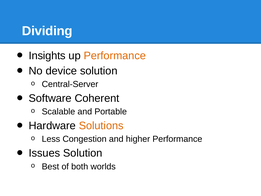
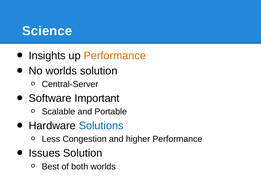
Dividing: Dividing -> Science (47, 31)
No device: device -> worlds (61, 71)
Coherent: Coherent -> Important (97, 98)
Solutions colour: orange -> blue (101, 126)
